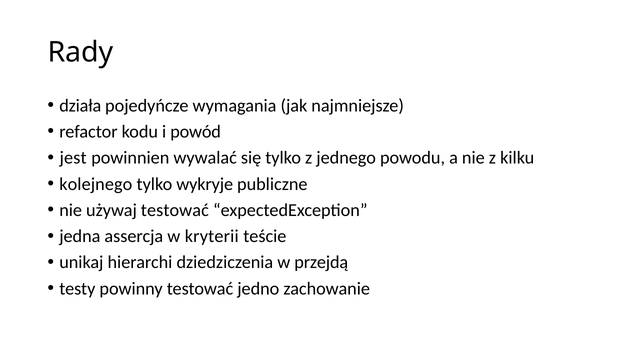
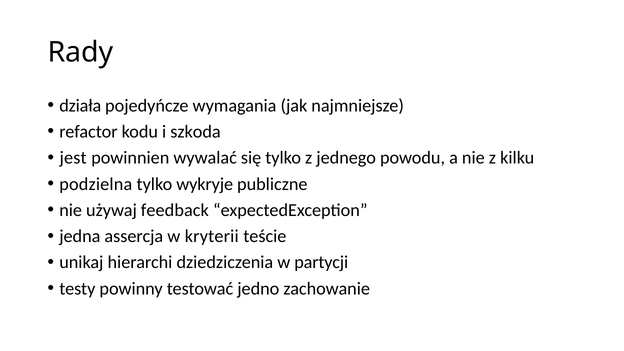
powód: powód -> szkoda (196, 132)
kolejnego: kolejnego -> podzielna (96, 184)
używaj testować: testować -> feedback (175, 210)
przejdą: przejdą -> partycji (321, 262)
